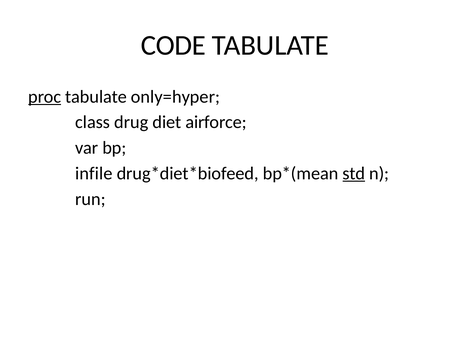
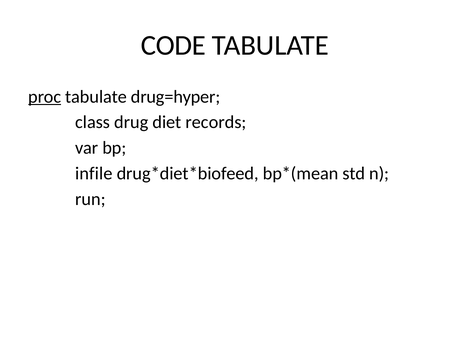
only=hyper: only=hyper -> drug=hyper (176, 97)
airforce: airforce -> records (216, 122)
std underline: present -> none (354, 174)
